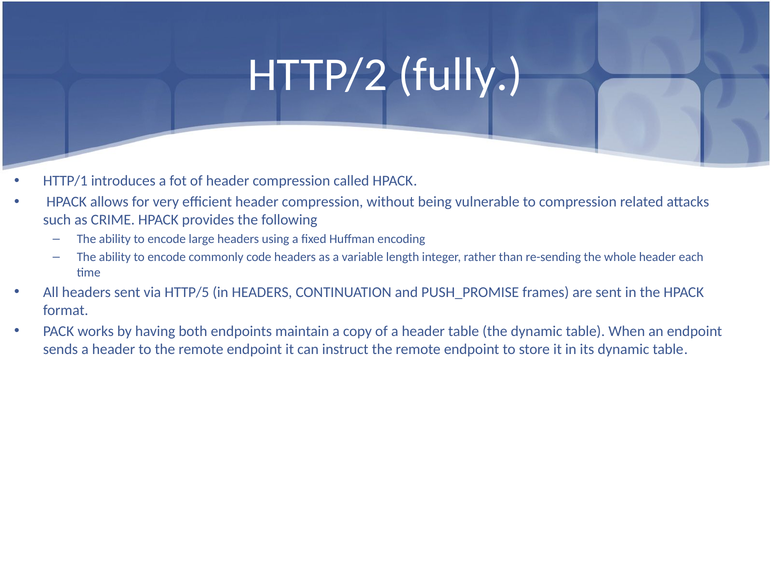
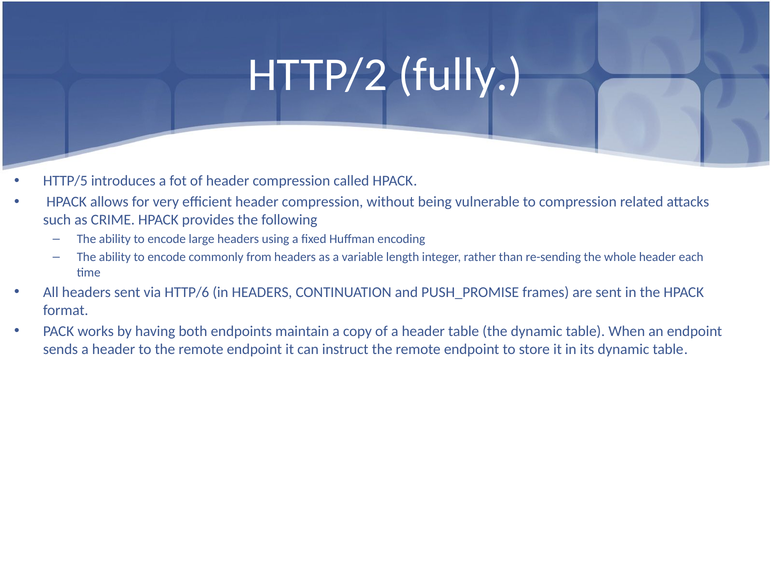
HTTP/1: HTTP/1 -> HTTP/5 (65, 181)
code: code -> from (259, 257)
HTTP/5: HTTP/5 -> HTTP/6 (187, 292)
